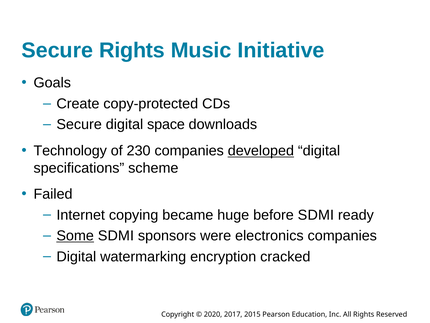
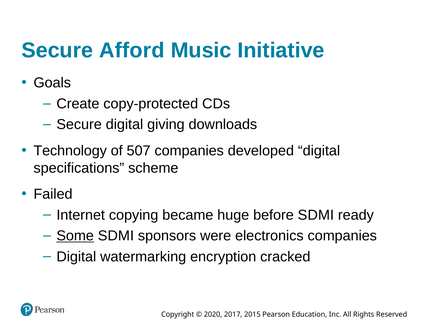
Secure Rights: Rights -> Afford (132, 50)
space: space -> giving (166, 124)
230: 230 -> 507 (139, 151)
developed underline: present -> none (261, 151)
